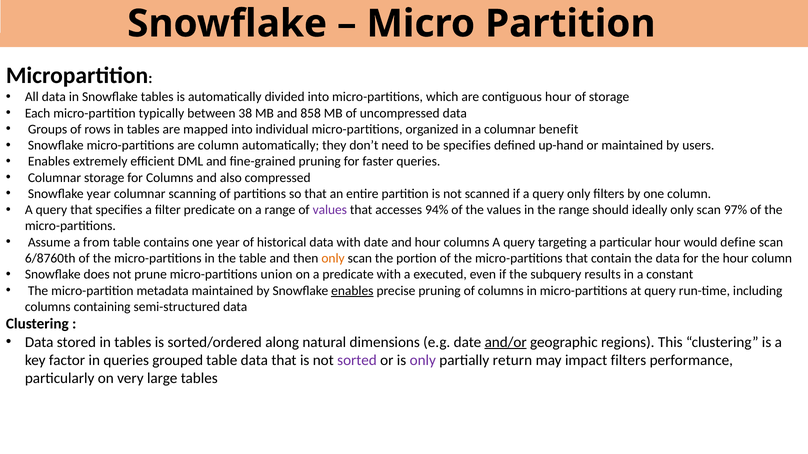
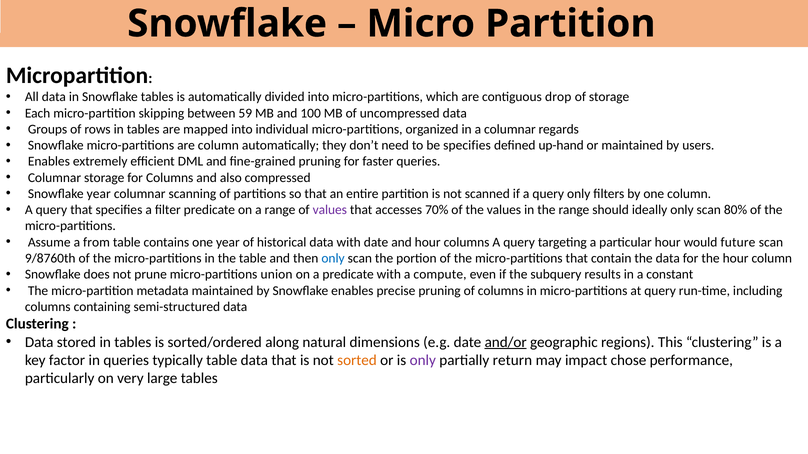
contiguous hour: hour -> drop (558, 97)
typically: typically -> skipping (161, 113)
38: 38 -> 59 (245, 113)
858: 858 -> 100 (311, 113)
benefit: benefit -> regards (559, 129)
94%: 94% -> 70% (437, 210)
97%: 97% -> 80% (736, 210)
define: define -> future (738, 242)
6/8760th: 6/8760th -> 9/8760th (50, 259)
only colour: orange -> blue (333, 259)
executed: executed -> compute (440, 275)
enables underline: present -> none (352, 291)
grouped: grouped -> typically (178, 361)
sorted colour: purple -> orange (357, 361)
impact filters: filters -> chose (628, 361)
